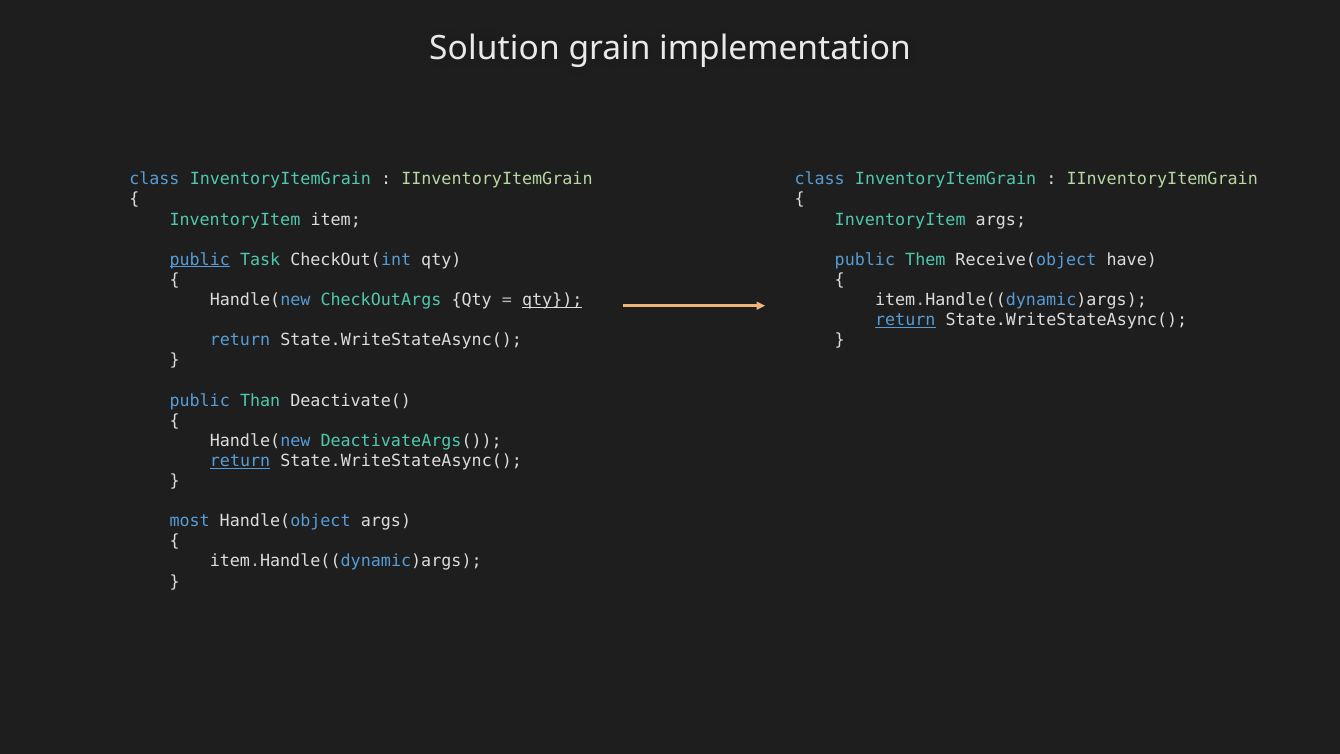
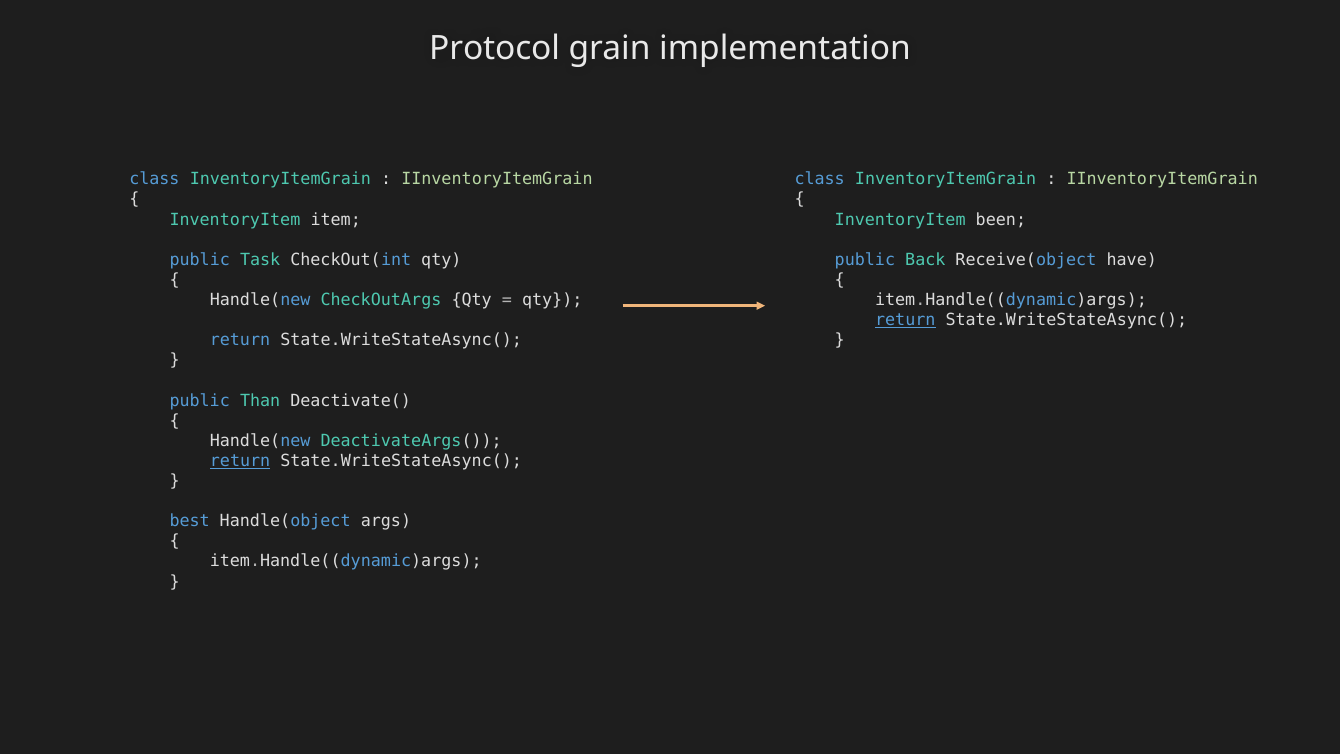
Solution: Solution -> Protocol (495, 48)
InventoryItem args: args -> been (1001, 219)
public underline: present -> none (200, 260)
Them: Them -> Back (925, 260)
qty underline: present -> none (552, 300)
most: most -> best (190, 521)
